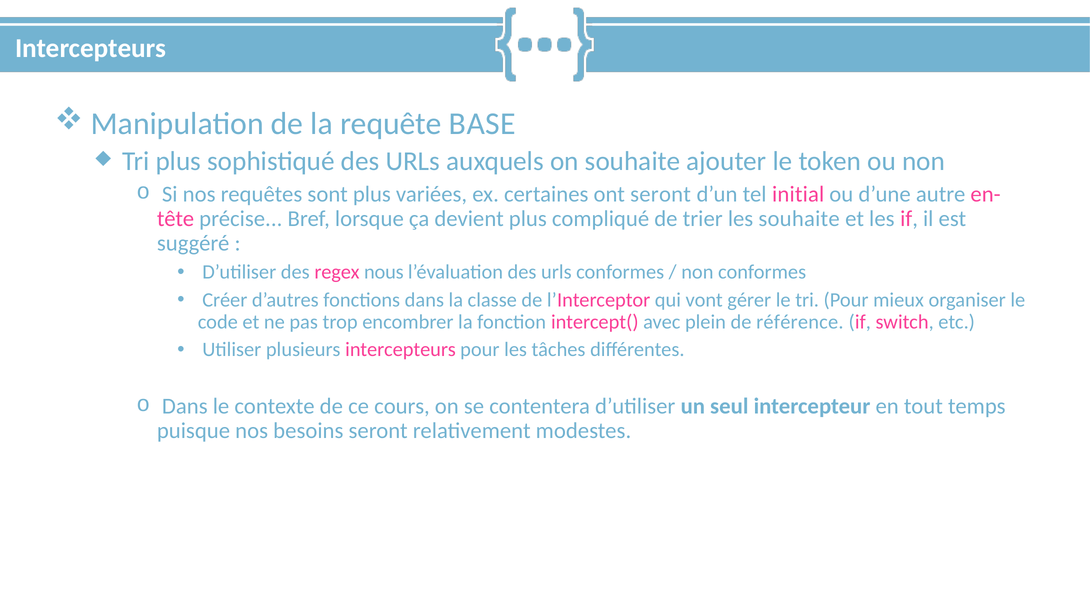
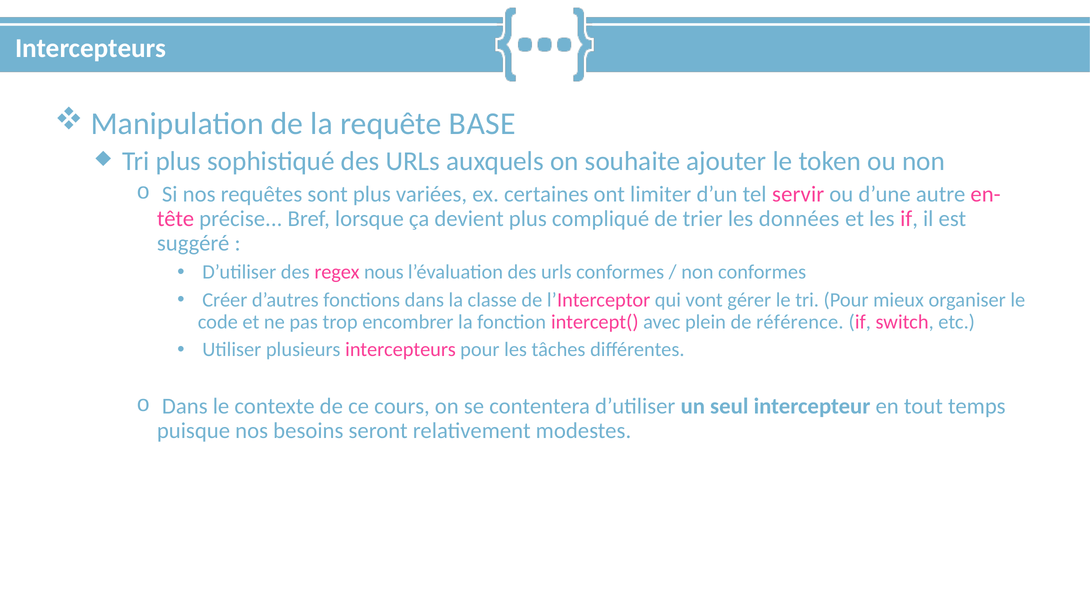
ont seront: seront -> limiter (661, 194)
initial: initial -> servir (798, 194)
les souhaite: souhaite -> données (799, 219)
